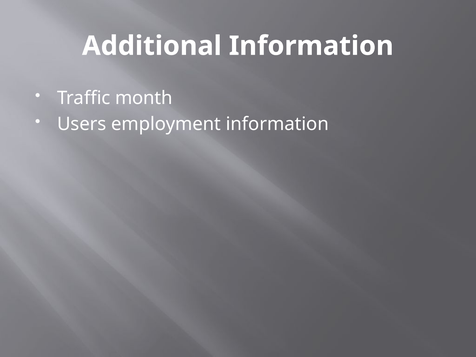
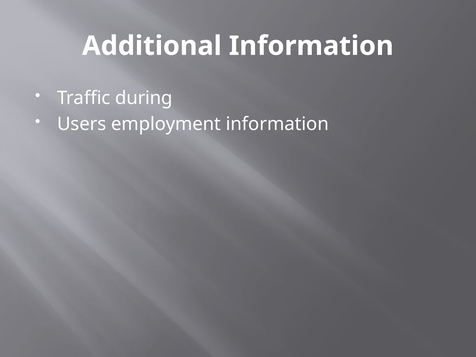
month: month -> during (144, 98)
